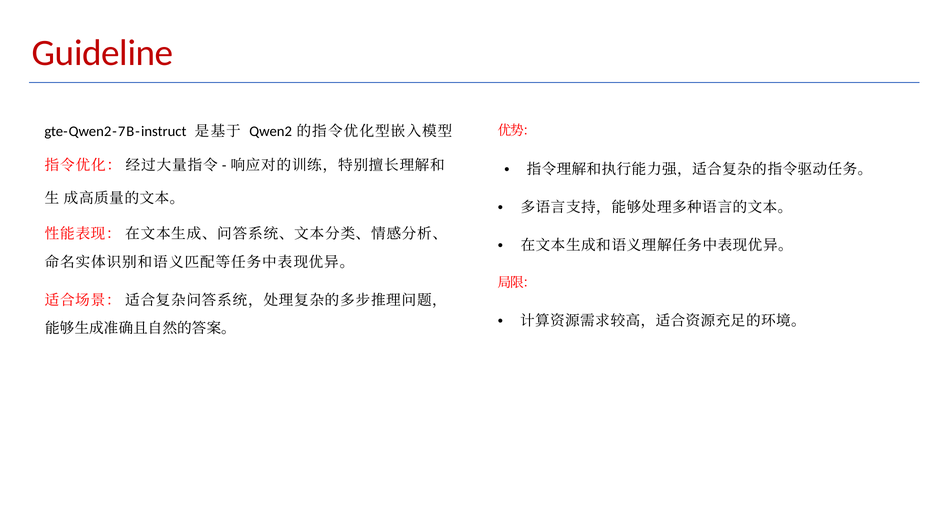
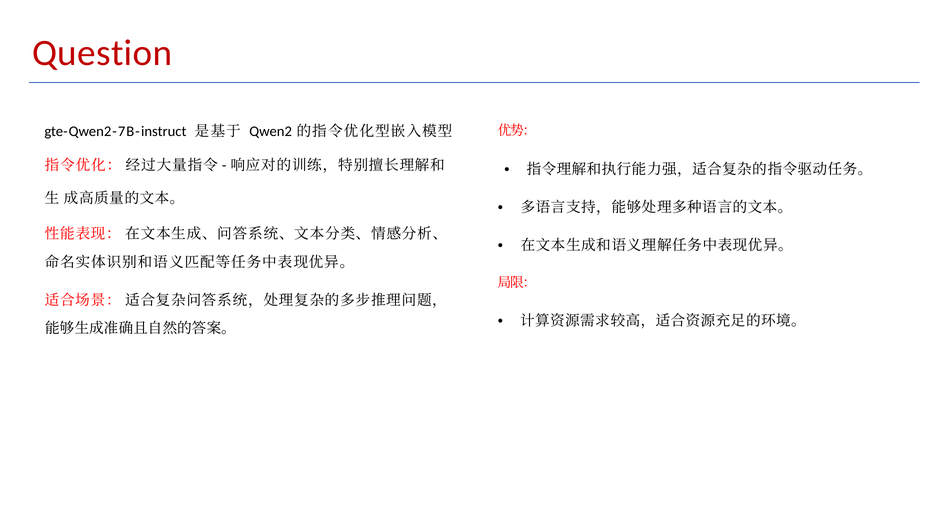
Guideline: Guideline -> Question (102, 53)
